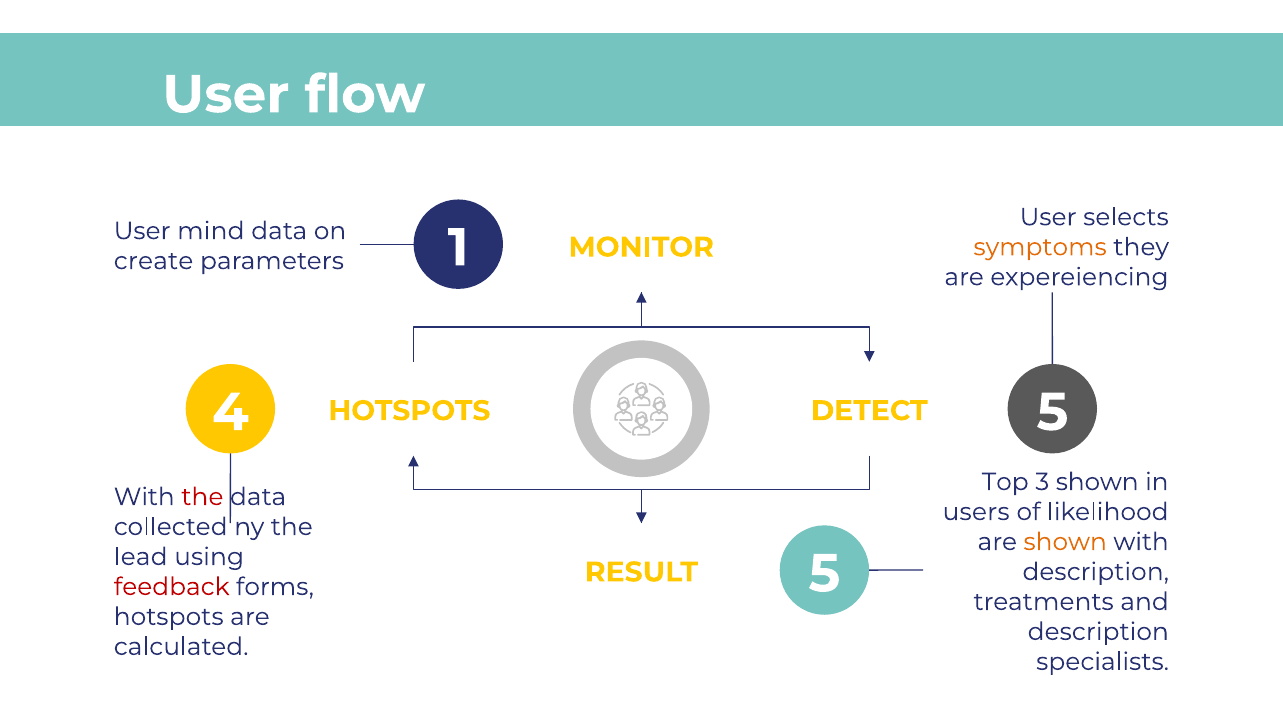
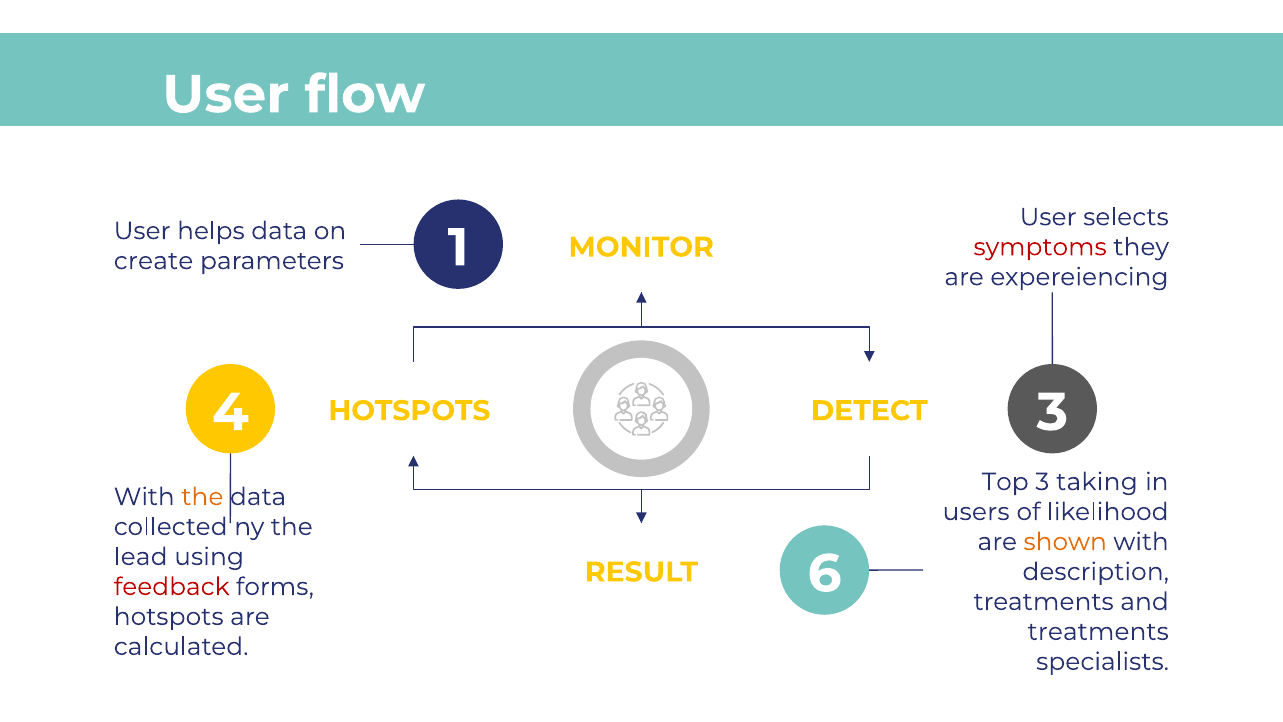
mind: mind -> helps (211, 231)
symptoms colour: orange -> red (1040, 247)
DETECT 5: 5 -> 3 (1052, 412)
3 shown: shown -> taking (1097, 482)
the colour: red -> orange (202, 497)
RESULT 5: 5 -> 6 (825, 574)
description: description -> treatments (1098, 631)
